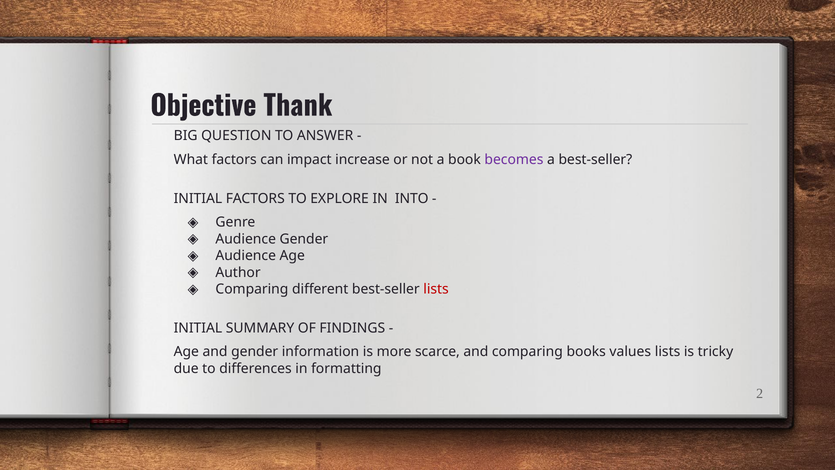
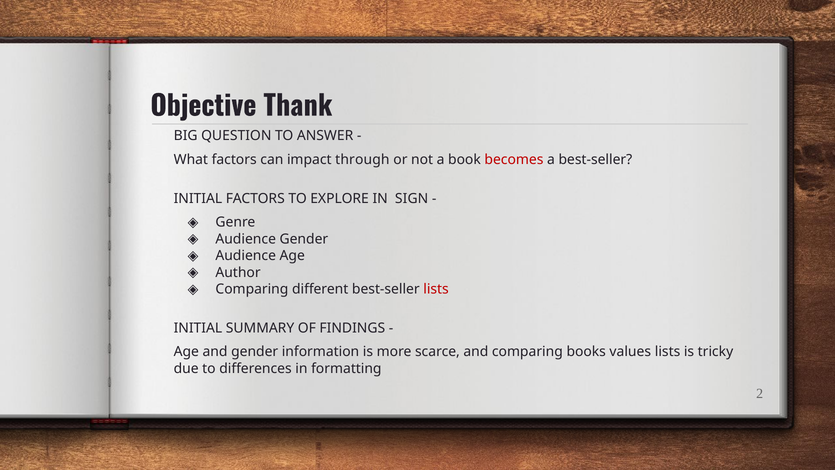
increase: increase -> through (362, 159)
becomes colour: purple -> red (514, 159)
INTO: INTO -> SIGN (412, 198)
